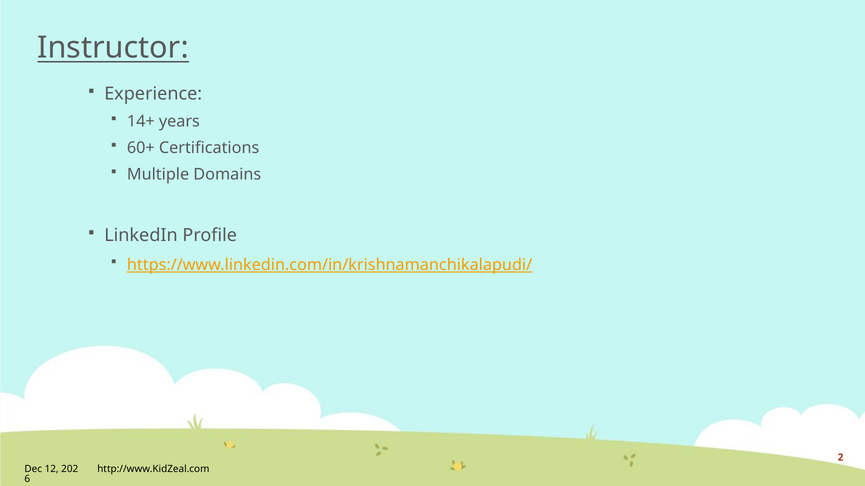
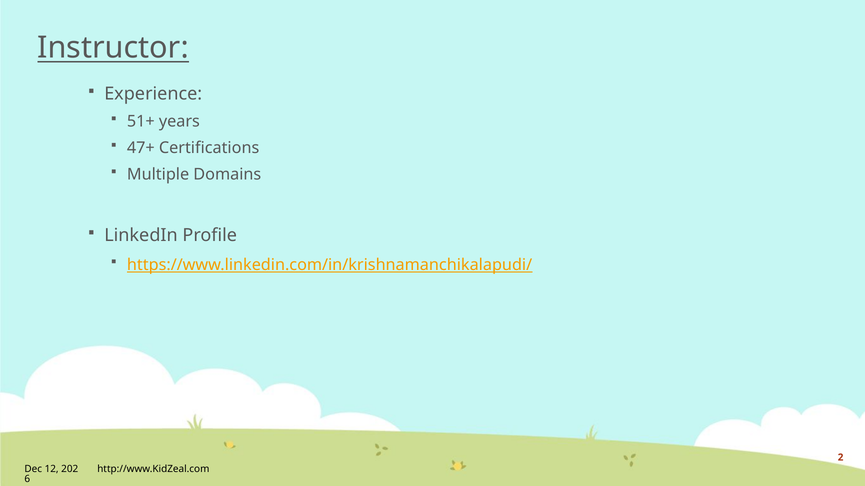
14+: 14+ -> 51+ (141, 121)
60+: 60+ -> 47+ (141, 148)
